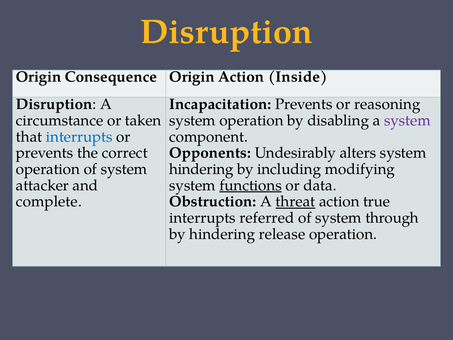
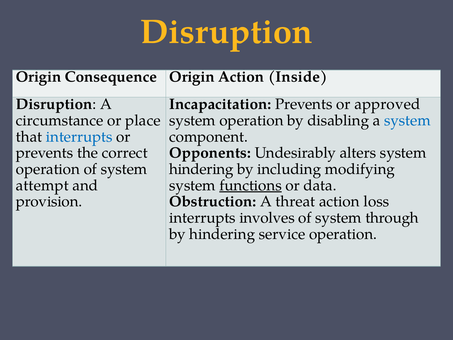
reasoning: reasoning -> approved (387, 104)
taken: taken -> place (143, 120)
system colour: purple -> blue (407, 120)
attacker: attacker -> attempt (42, 185)
threat underline: present -> none (295, 202)
true: true -> loss (376, 202)
complete: complete -> provision (49, 202)
referred: referred -> involves (267, 218)
release: release -> service (282, 234)
